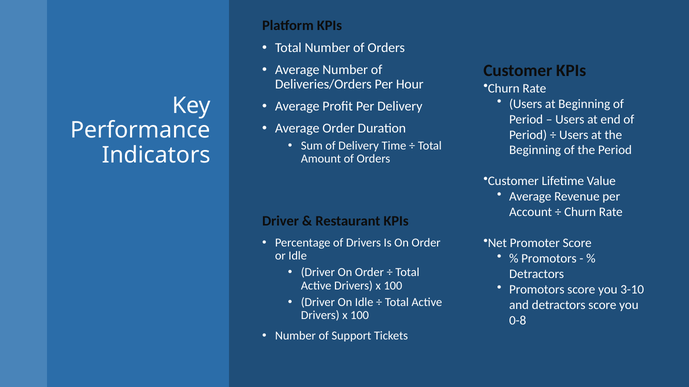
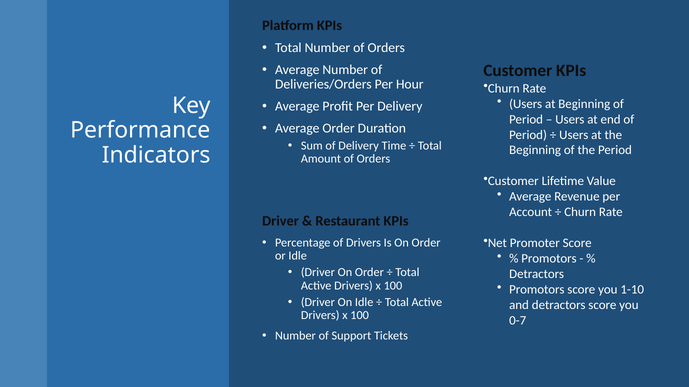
3-10: 3-10 -> 1-10 (632, 290)
0-8: 0-8 -> 0-7 (518, 321)
